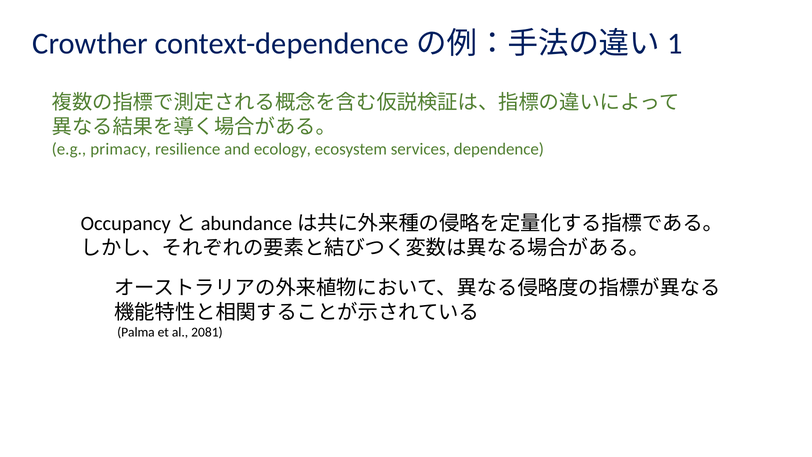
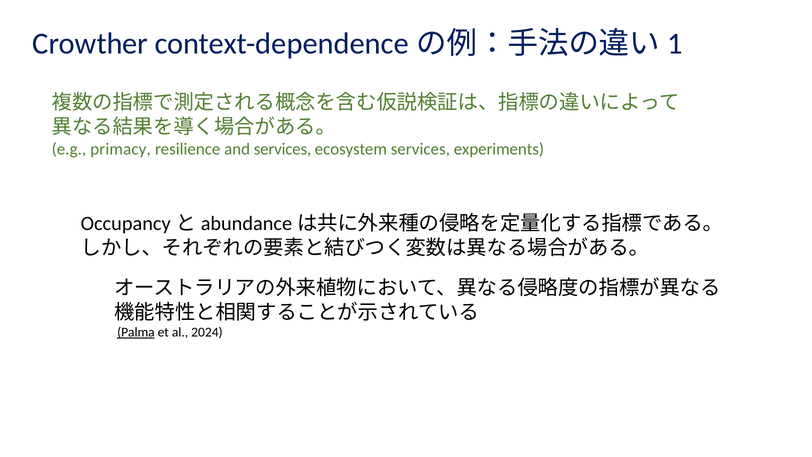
and ecology: ecology -> services (283, 149)
dependence: dependence -> experiments (499, 149)
Palma underline: none -> present (136, 332)
2081: 2081 -> 2024 (207, 332)
